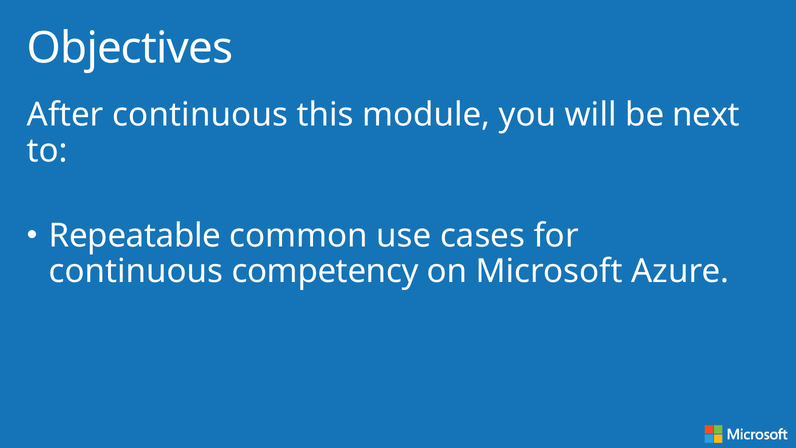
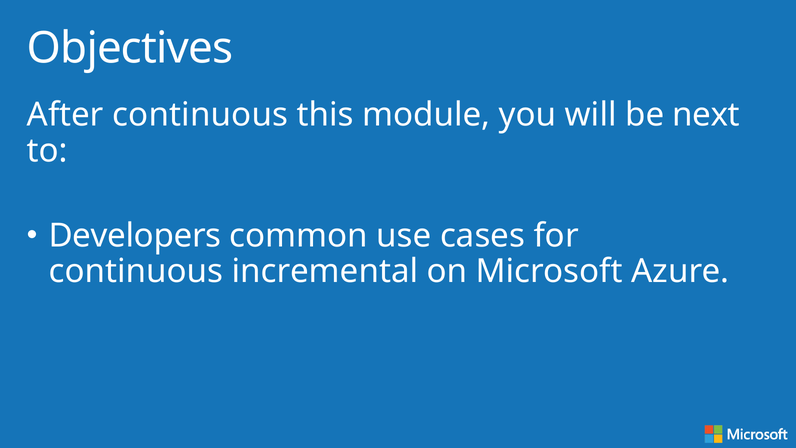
Repeatable: Repeatable -> Developers (135, 236)
competency: competency -> incremental (325, 271)
